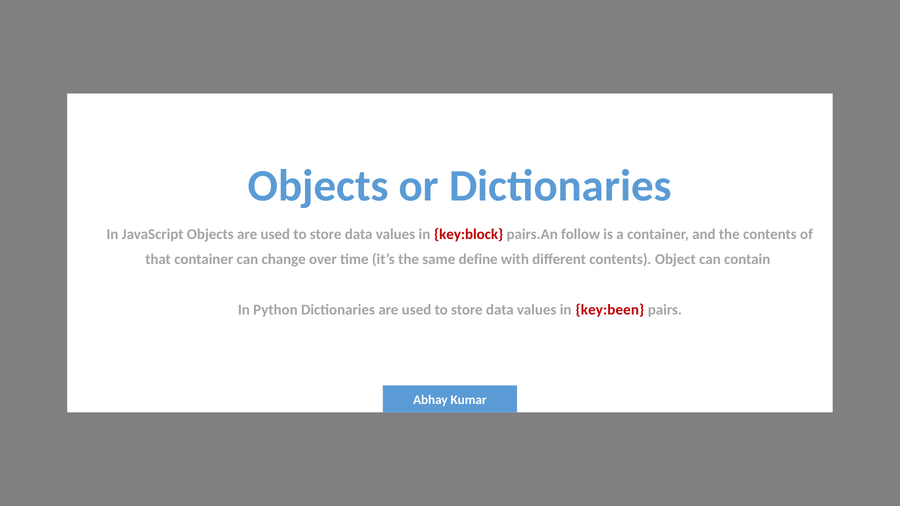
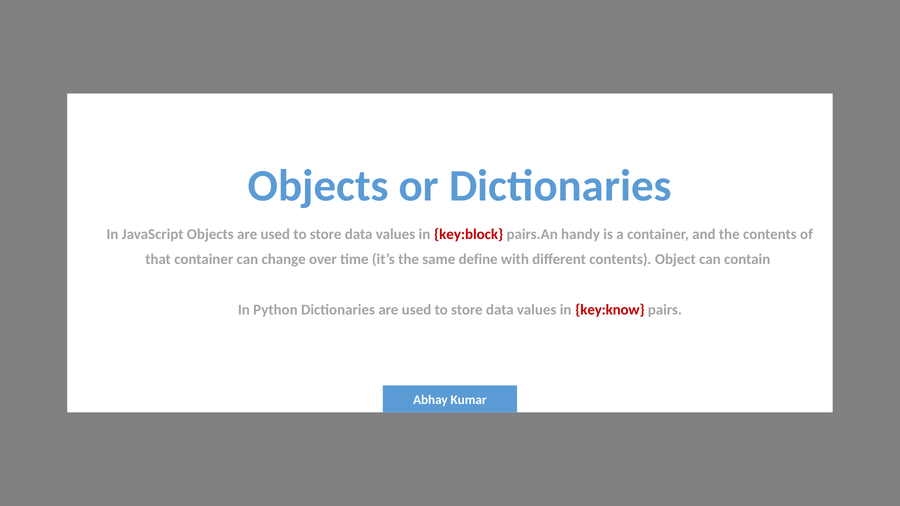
follow: follow -> handy (581, 234)
key:been: key:been -> key:know (610, 310)
